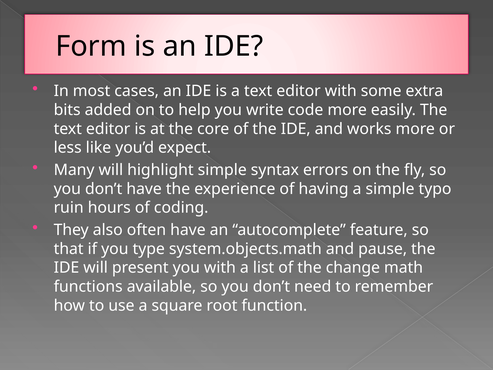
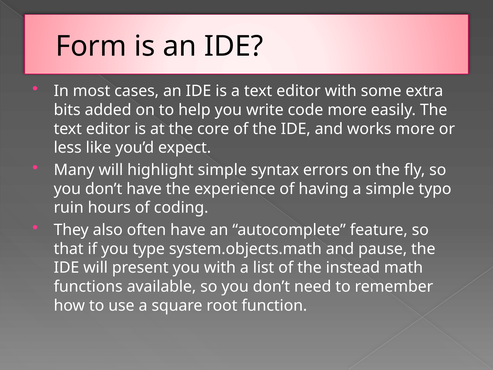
change: change -> instead (353, 268)
